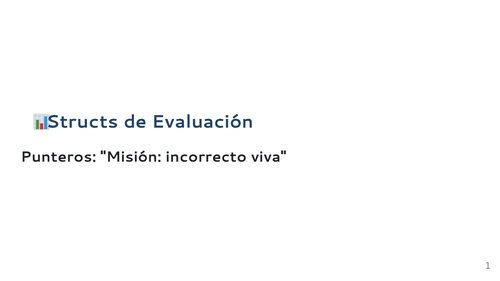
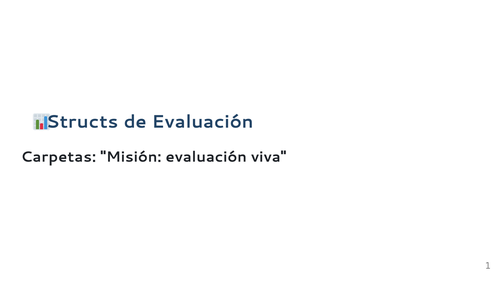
Punteros: Punteros -> Carpetas (58, 157)
Misión incorrecto: incorrecto -> evaluación (206, 157)
